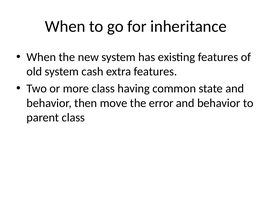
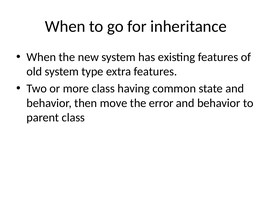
cash: cash -> type (92, 72)
